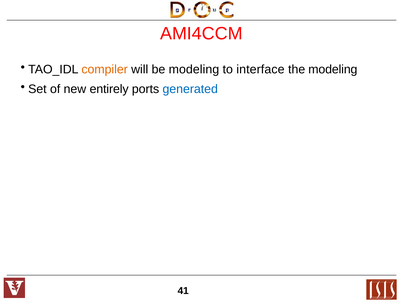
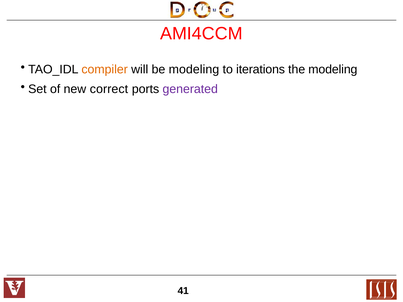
interface: interface -> iterations (261, 69)
entirely: entirely -> correct (109, 89)
generated colour: blue -> purple (190, 89)
